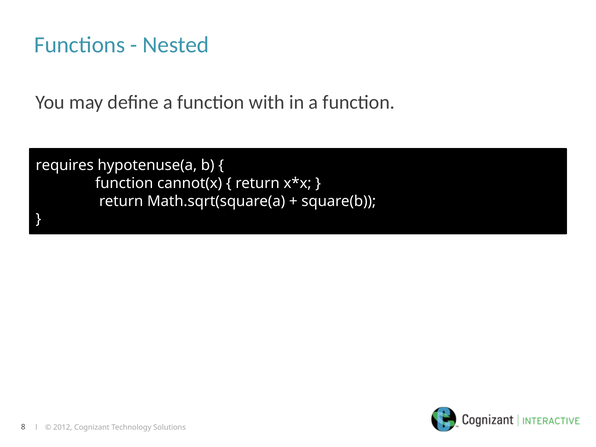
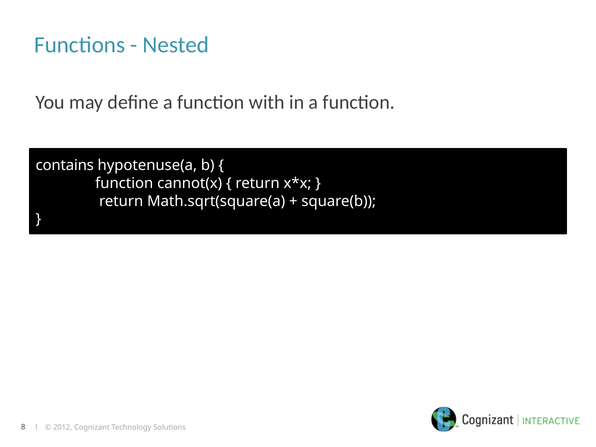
requires: requires -> contains (65, 165)
